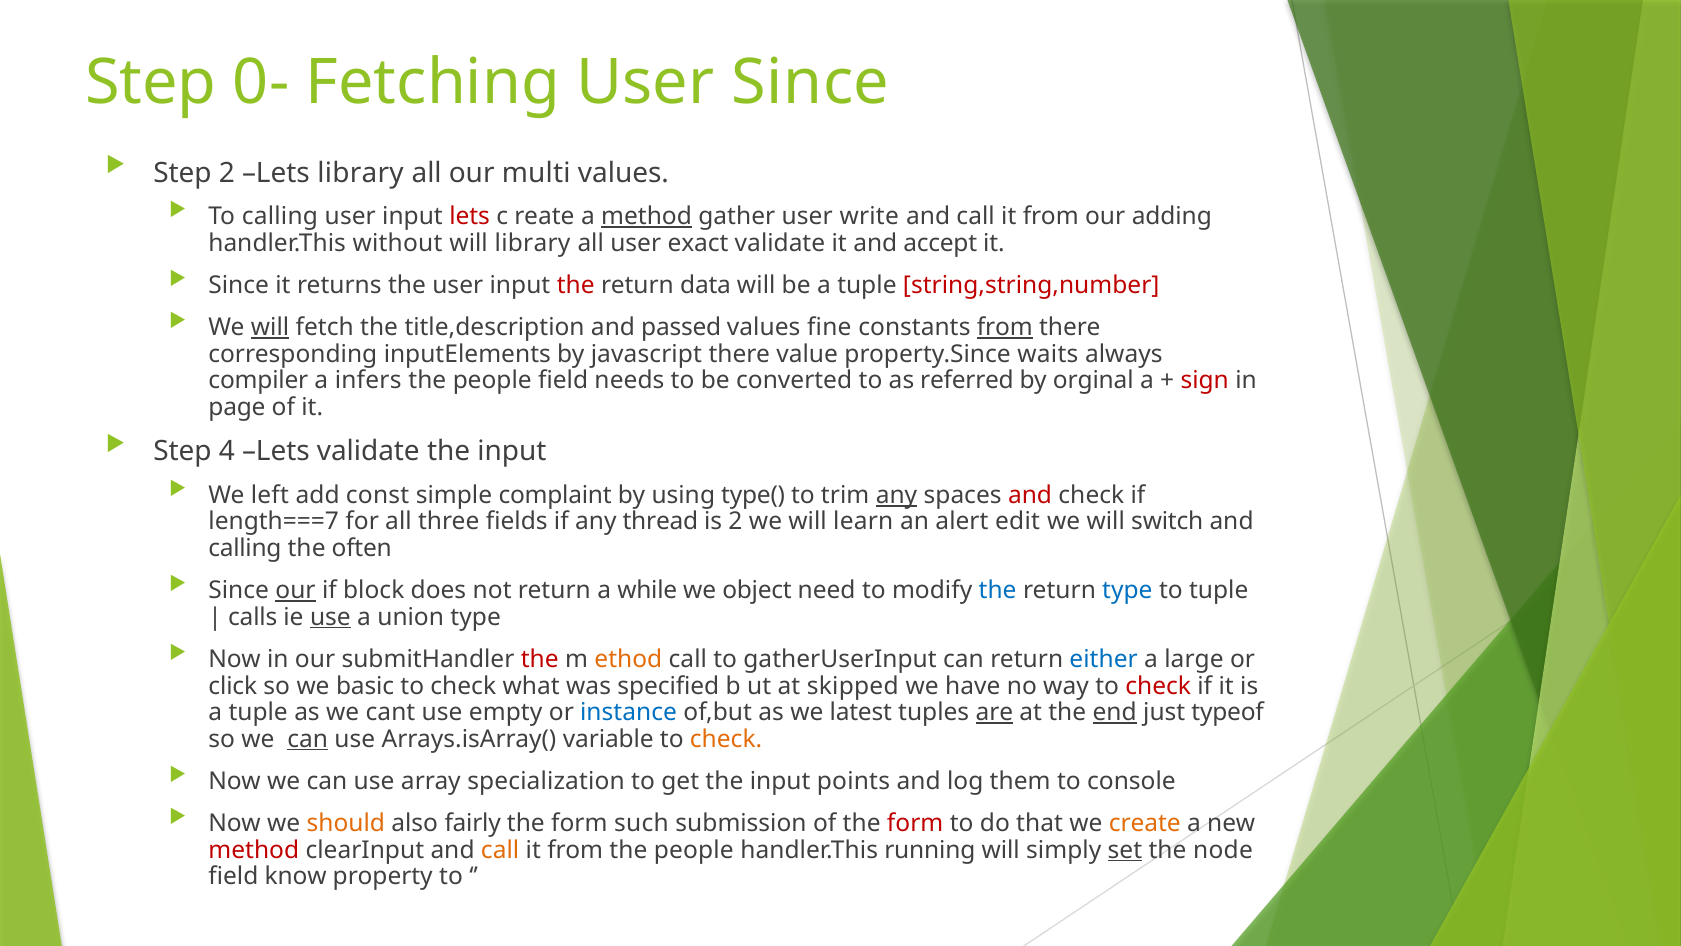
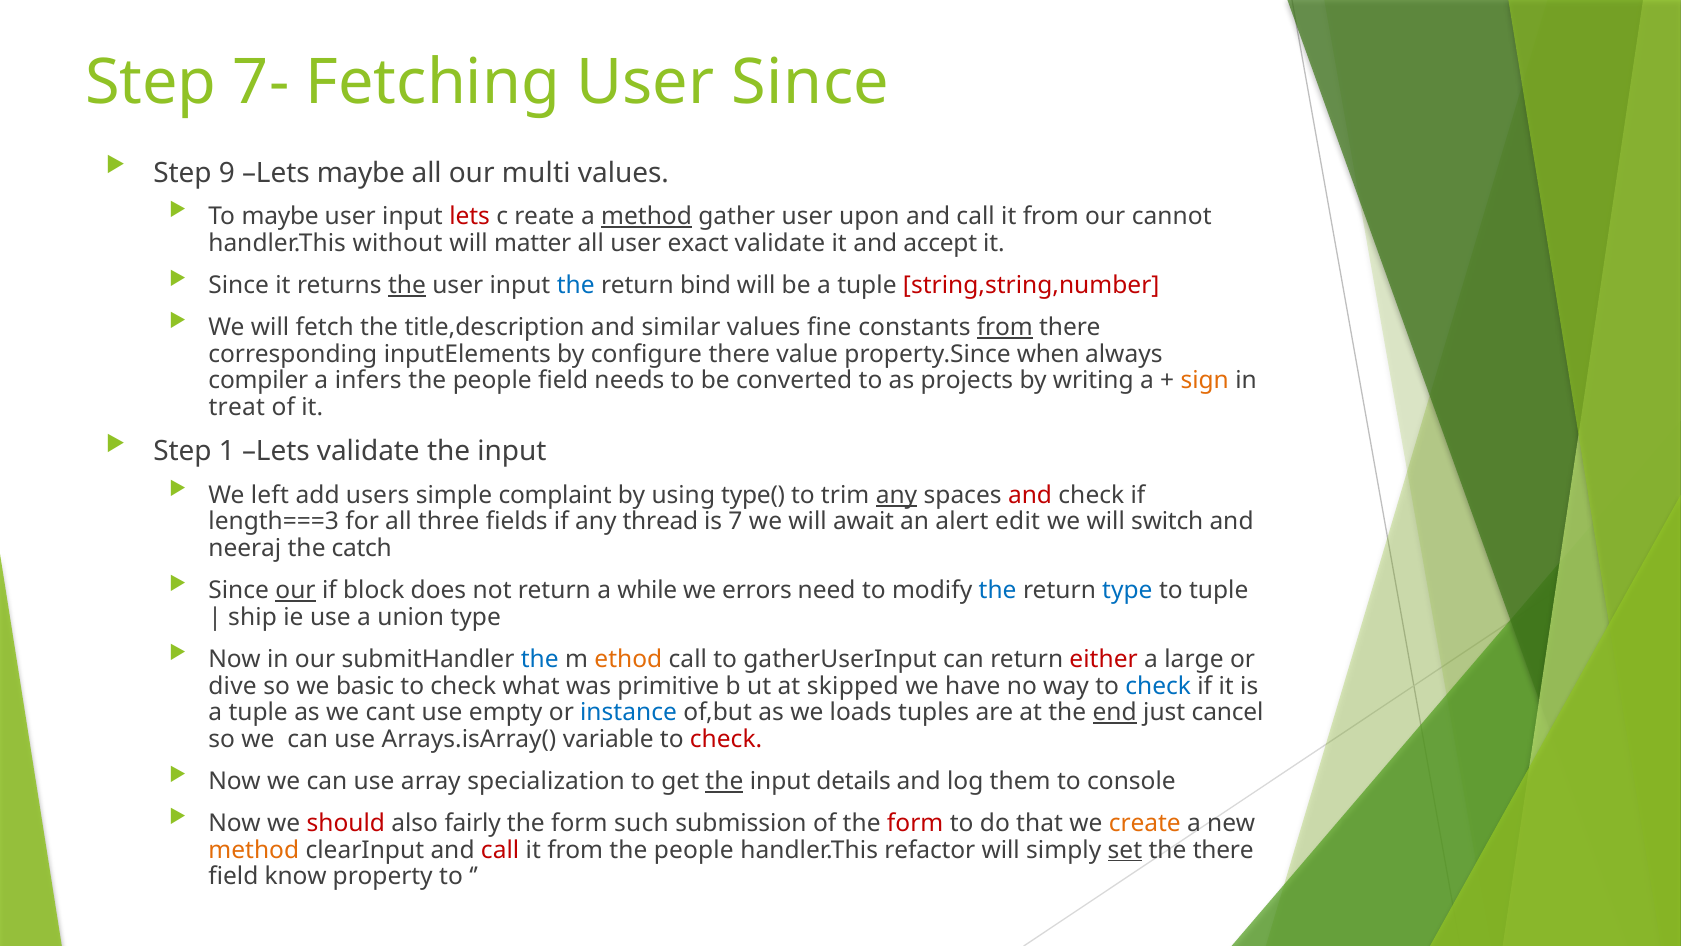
0-: 0- -> 7- (261, 83)
Step 2: 2 -> 9 (227, 173)
Lets library: library -> maybe (361, 173)
To calling: calling -> maybe (280, 216)
write: write -> upon (869, 216)
adding: adding -> cannot (1172, 216)
will library: library -> matter (533, 243)
the underline: none -> present (407, 285)
the colour: red -> blue (576, 285)
data: data -> bind (706, 285)
will underline: present -> none (270, 327)
passed: passed -> similar (681, 327)
javascript: javascript -> configure (646, 354)
waits: waits -> when (1048, 354)
referred: referred -> projects (967, 380)
orginal: orginal -> writing (1093, 380)
sign colour: red -> orange (1205, 380)
page: page -> treat (237, 407)
4: 4 -> 1 (227, 451)
const: const -> users (378, 495)
length===7: length===7 -> length===3 (274, 522)
is 2: 2 -> 7 (735, 522)
learn: learn -> await (864, 522)
calling: calling -> neeraj (245, 548)
often: often -> catch (362, 548)
object: object -> errors (757, 590)
calls: calls -> ship (253, 617)
use underline: present -> none (330, 617)
the colour: red -> blue (540, 659)
either colour: blue -> red (1104, 659)
click: click -> dive (233, 686)
specified: specified -> primitive (668, 686)
check colour: red -> blue (1158, 686)
latest: latest -> loads (861, 712)
are underline: present -> none (994, 712)
typeof: typeof -> cancel (1228, 712)
can underline: present -> none (308, 739)
check colour: orange -> red (726, 739)
the underline: none -> present (724, 781)
points: points -> details (854, 781)
should colour: orange -> red (346, 823)
method colour: red -> orange (254, 850)
call colour: orange -> red (500, 850)
running: running -> refactor (930, 850)
the node: node -> there (1223, 850)
